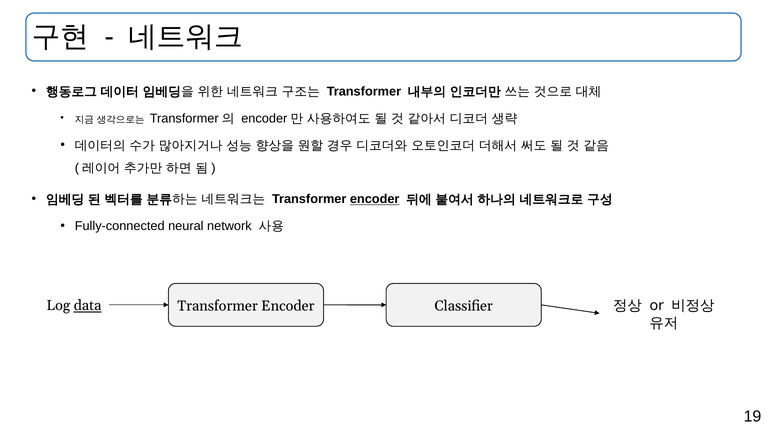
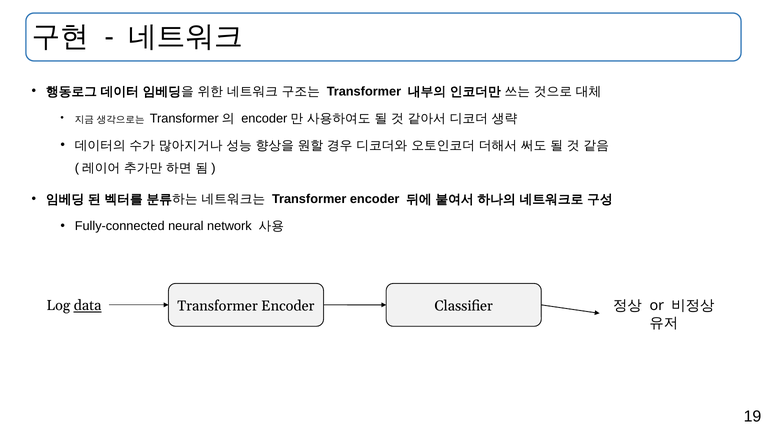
encoder underline: present -> none (375, 199)
